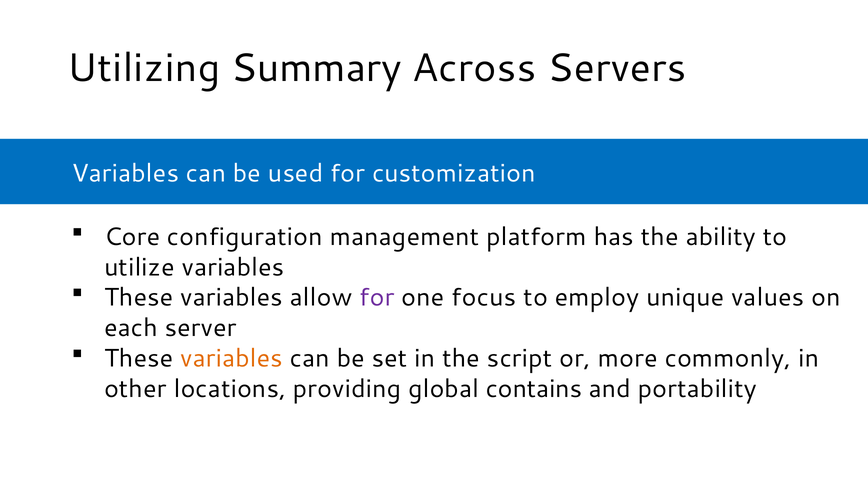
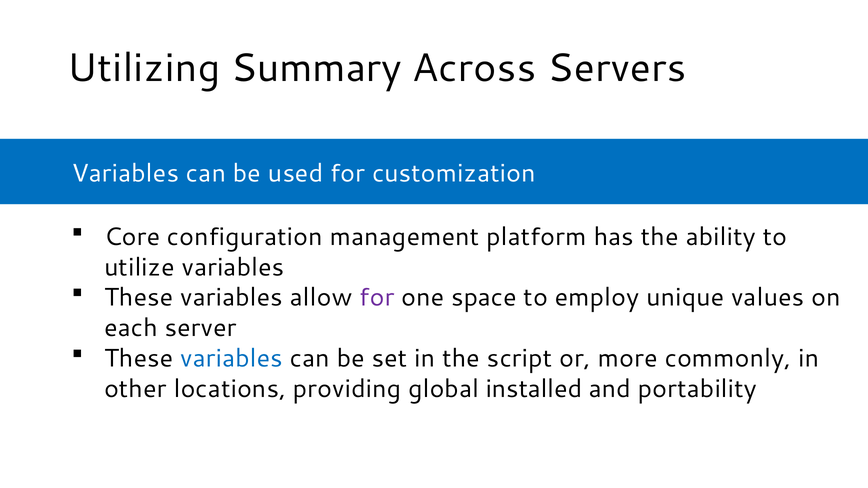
focus: focus -> space (484, 298)
variables colour: orange -> blue (232, 359)
contains: contains -> installed (534, 389)
